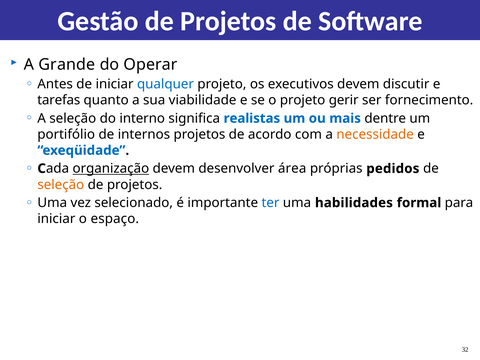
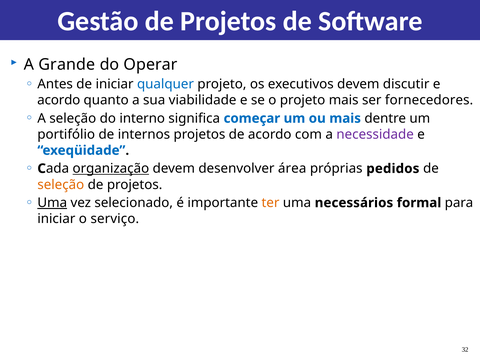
tarefas: tarefas -> acordo (59, 100)
projeto gerir: gerir -> mais (344, 100)
fornecimento: fornecimento -> fornecedores (429, 100)
realistas: realistas -> começar (252, 118)
necessidade colour: orange -> purple (375, 134)
Uma underline: none -> present (52, 203)
ter colour: blue -> orange (271, 203)
habilidades: habilidades -> necessários (354, 203)
espaço: espaço -> serviço (115, 219)
